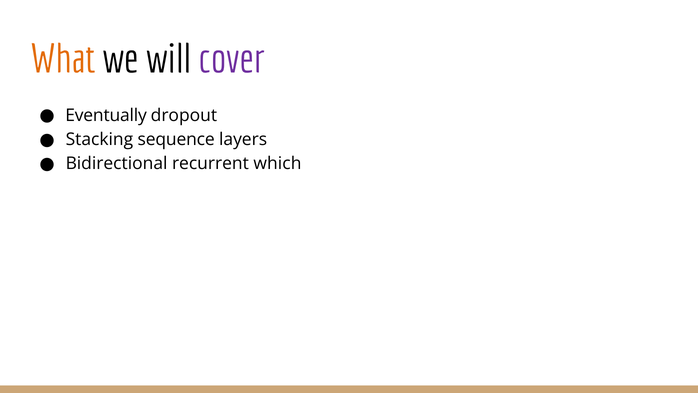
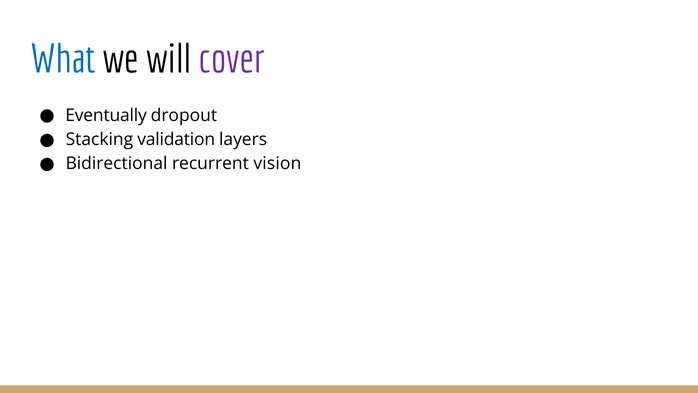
What colour: orange -> blue (63, 59)
sequence: sequence -> validation (176, 139)
which: which -> vision (277, 163)
